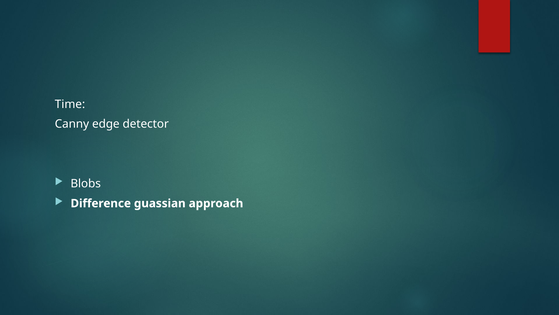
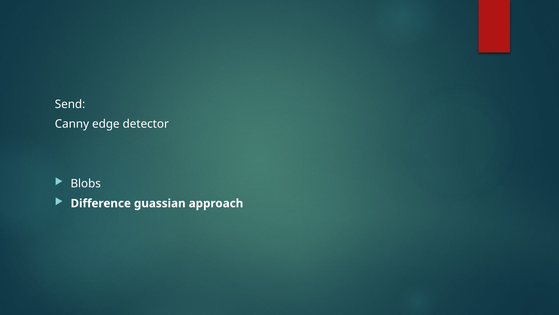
Time: Time -> Send (70, 104)
